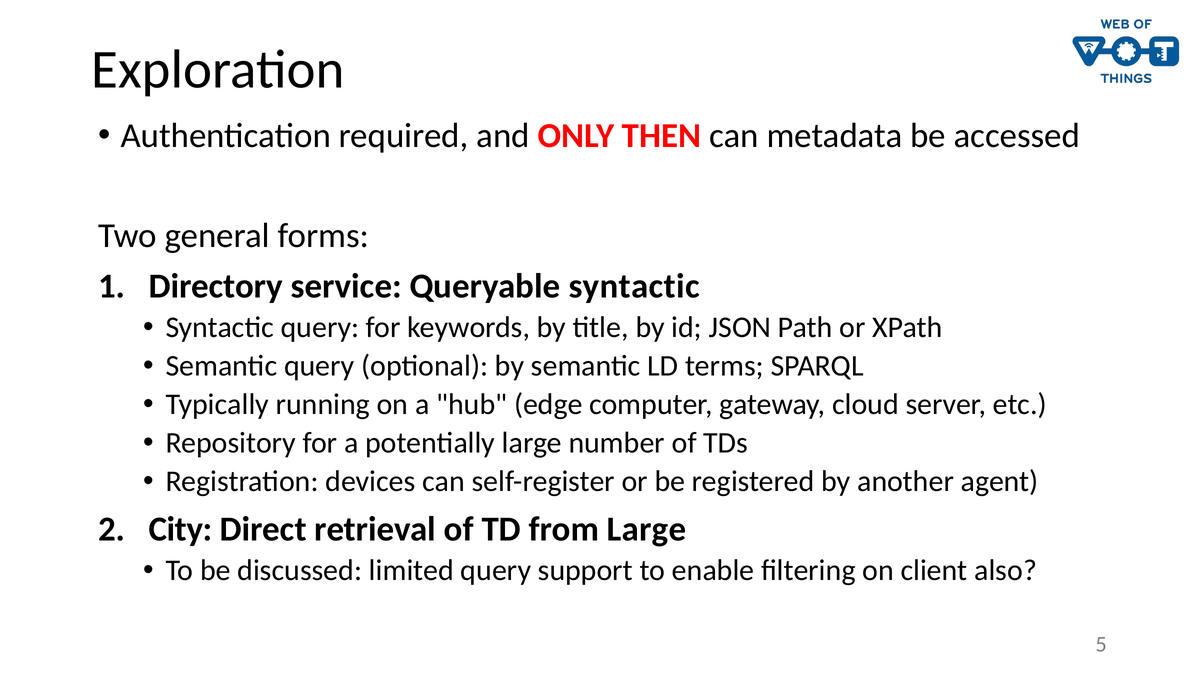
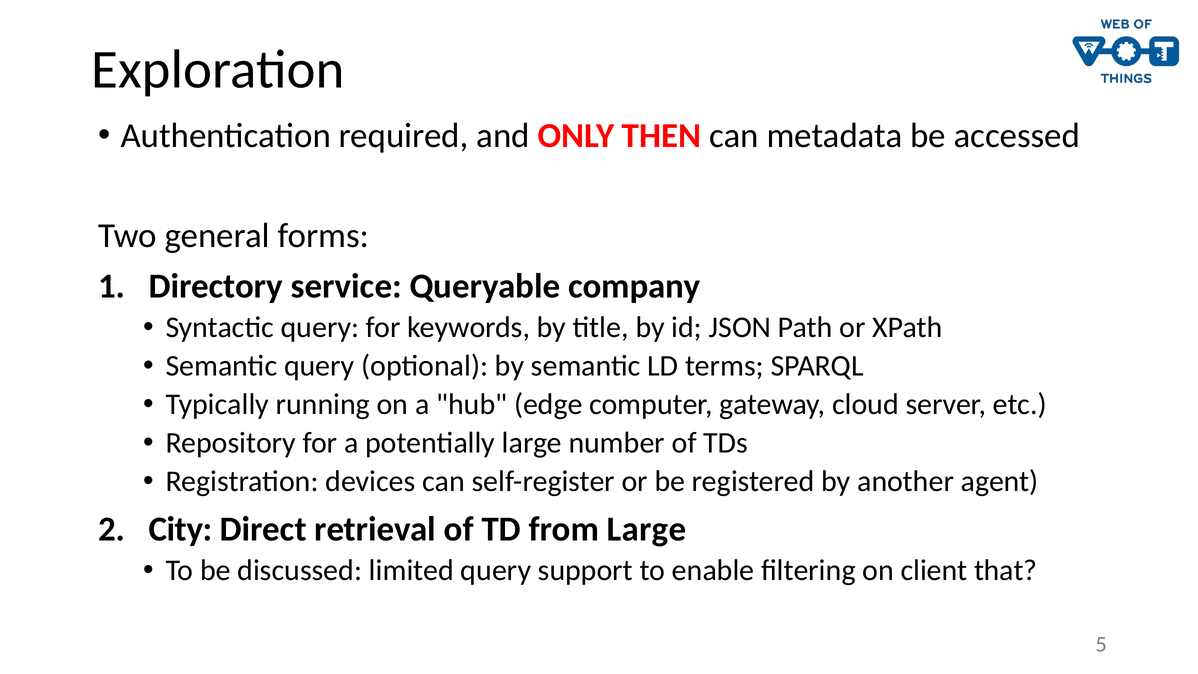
Queryable syntactic: syntactic -> company (634, 286)
also: also -> that (1006, 570)
